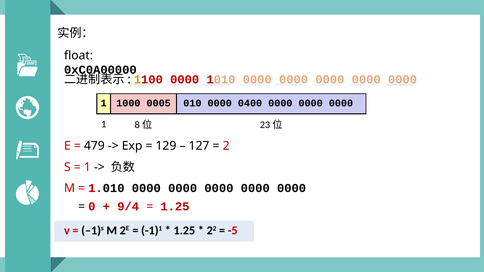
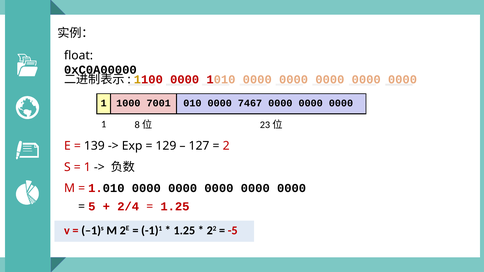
0005: 0005 -> 7001 (159, 103)
0400: 0400 -> 7467 (250, 103)
479: 479 -> 139 (94, 146)
0: 0 -> 5 (92, 207)
9/4: 9/4 -> 2/4 (128, 207)
